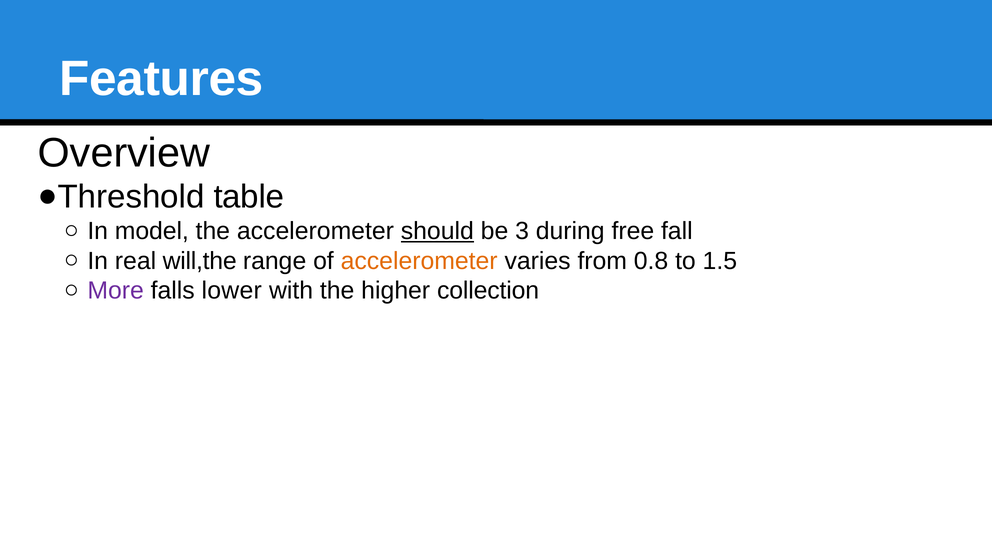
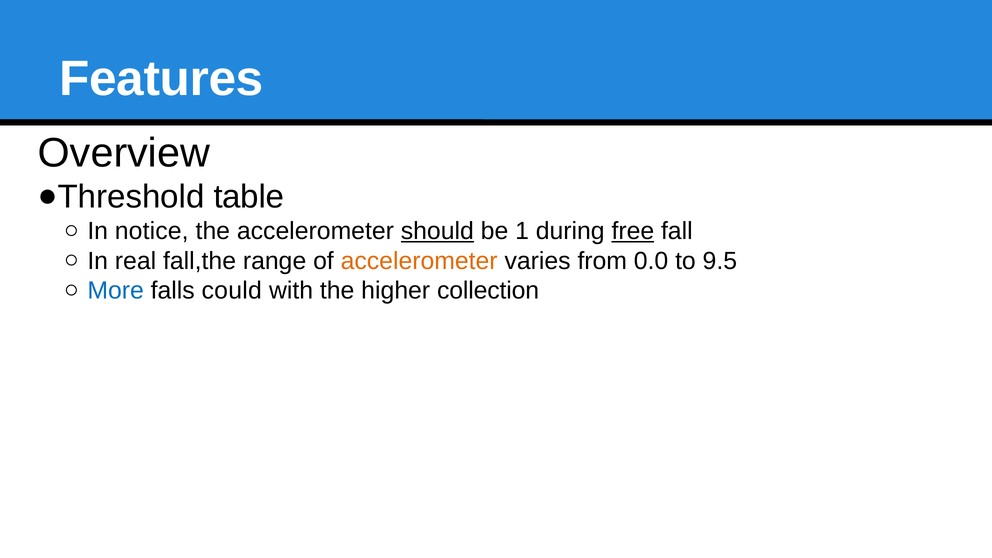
model: model -> notice (152, 231)
3: 3 -> 1 (522, 231)
free underline: none -> present (633, 231)
will,the: will,the -> fall,the (200, 261)
0.8: 0.8 -> 0.0 (651, 261)
1.5: 1.5 -> 9.5 (720, 261)
More colour: purple -> blue (116, 291)
lower: lower -> could (232, 291)
